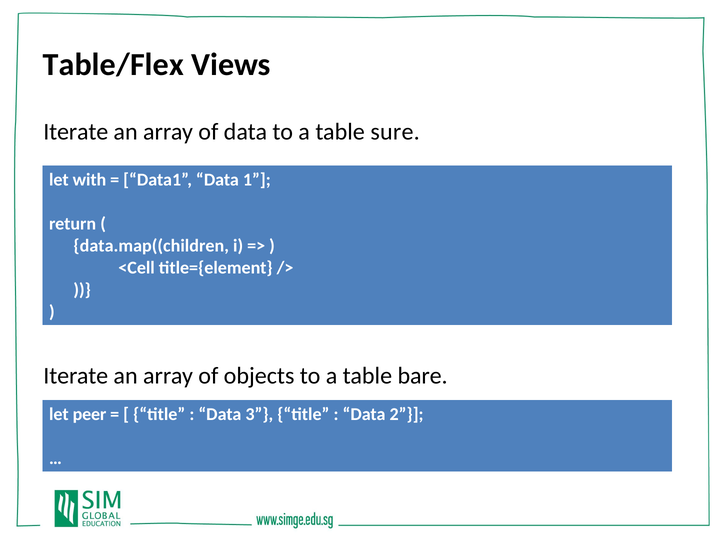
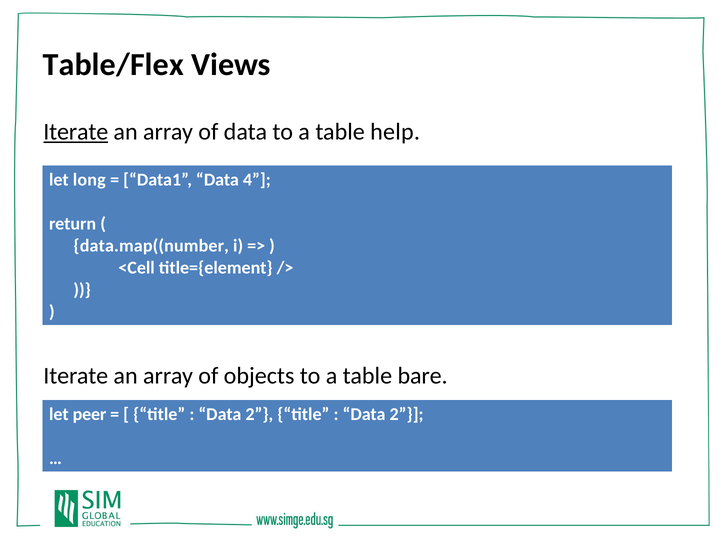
Iterate underline: none -> present (76, 132)
sure: sure -> help (395, 132)
with: with -> long (89, 180)
1: 1 -> 4 (257, 180)
data.map((children: data.map((children -> data.map((number (151, 246)
3: 3 -> 2 (259, 415)
